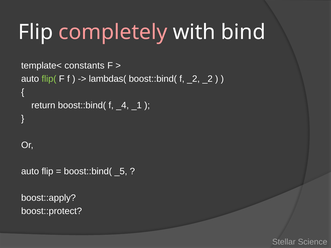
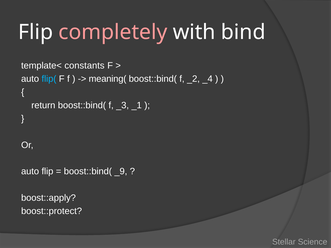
flip( colour: light green -> light blue (49, 79)
lambdas(: lambdas( -> meaning( (108, 79)
_2 _2: _2 -> _4 (208, 79)
_4: _4 -> _3 (123, 105)
_5: _5 -> _9 (121, 172)
